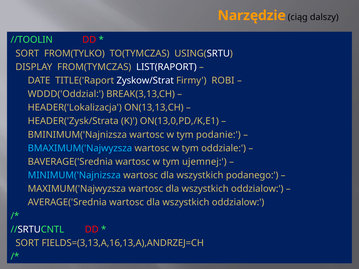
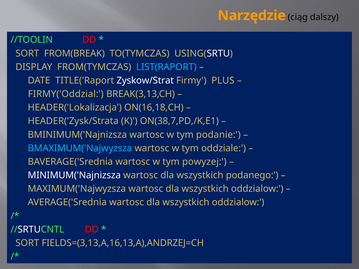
FROM(TYLKO: FROM(TYLKO -> FROM(BREAK (74, 53)
LIST(RAPORT colour: white -> light blue (166, 67)
ROBI: ROBI -> PLUS (223, 81)
WDDD('Oddzial: WDDD('Oddzial -> FIRMY('Oddzial (66, 94)
ON(13,13,CH: ON(13,13,CH -> ON(16,18,CH (154, 108)
ON(13,0,PD,/K,E1: ON(13,0,PD,/K,E1 -> ON(38,7,PD,/K,E1 (179, 121)
ujemnej: ujemnej -> powyzej (204, 162)
MINIMUM('Najnizsza colour: light blue -> white (74, 175)
